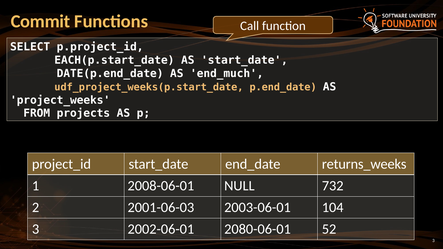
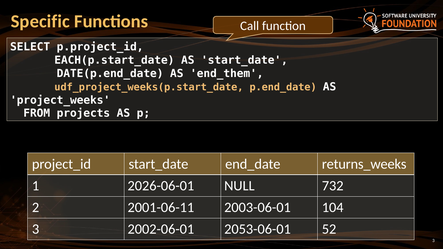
Commit: Commit -> Specific (40, 22)
end_much: end_much -> end_them (227, 74)
2008-06-01: 2008-06-01 -> 2026-06-01 (161, 186)
2001-06-03: 2001-06-03 -> 2001-06-11 (161, 208)
2080-06-01: 2080-06-01 -> 2053-06-01 (258, 229)
